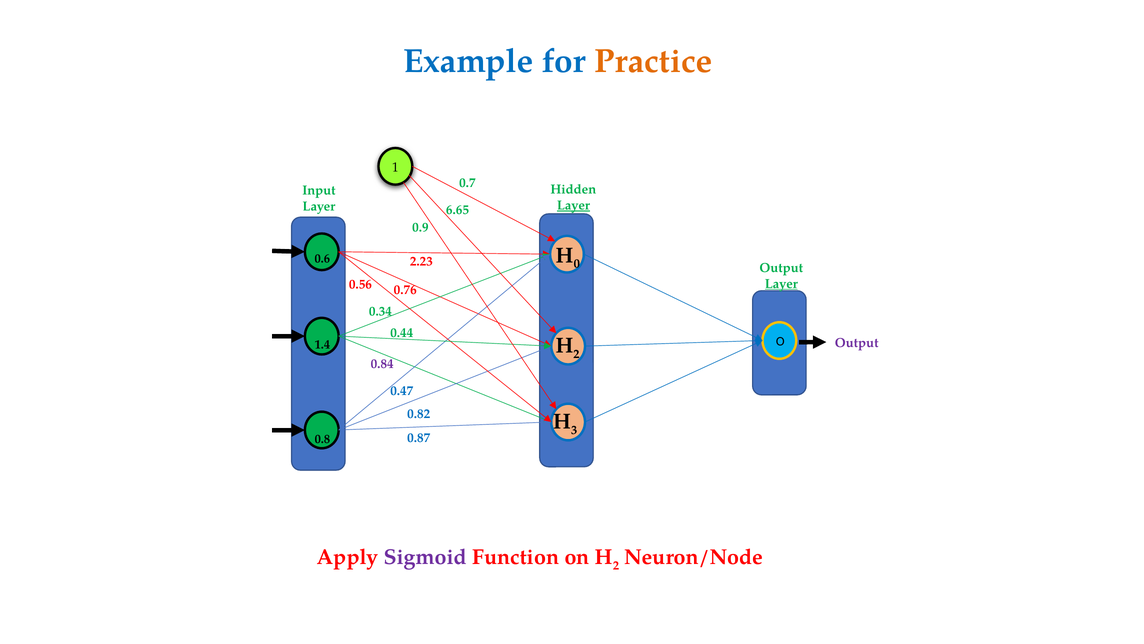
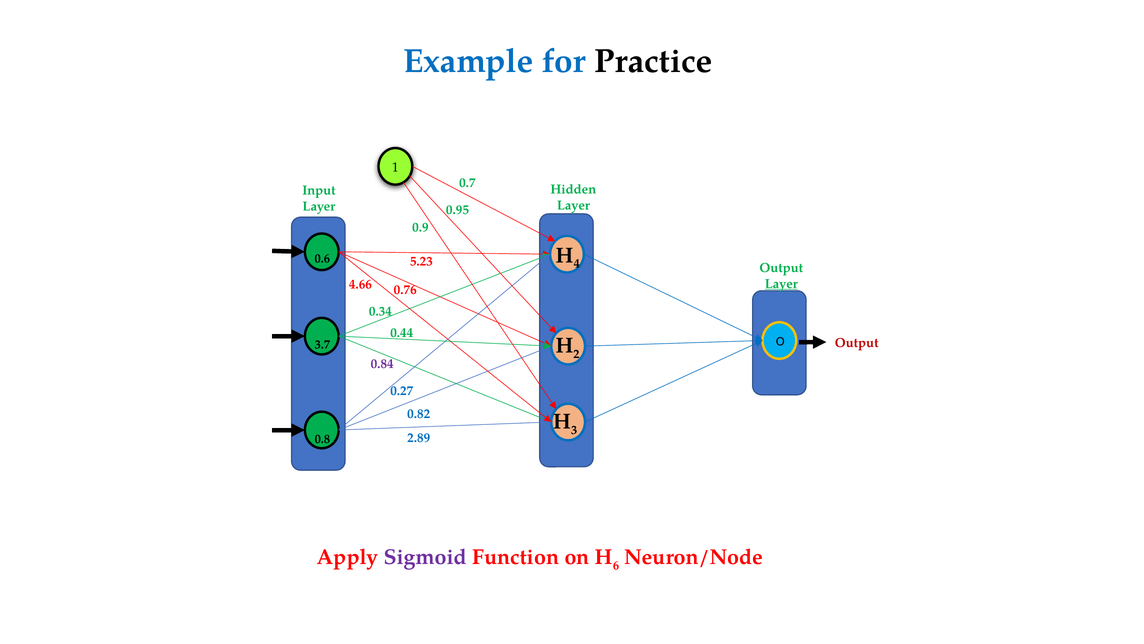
Practice colour: orange -> black (653, 61)
Layer underline: present -> none (573, 205)
6.65: 6.65 -> 0.95 (457, 210)
0: 0 -> 4 (577, 264)
2.23: 2.23 -> 5.23 (421, 261)
0.56: 0.56 -> 4.66 (360, 284)
Output colour: purple -> red (857, 343)
1.4: 1.4 -> 3.7 (322, 344)
0.47: 0.47 -> 0.27 (402, 391)
0.87: 0.87 -> 2.89 (419, 437)
2: 2 -> 6 (616, 565)
